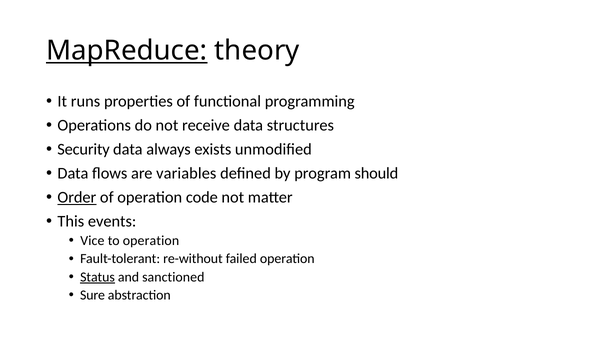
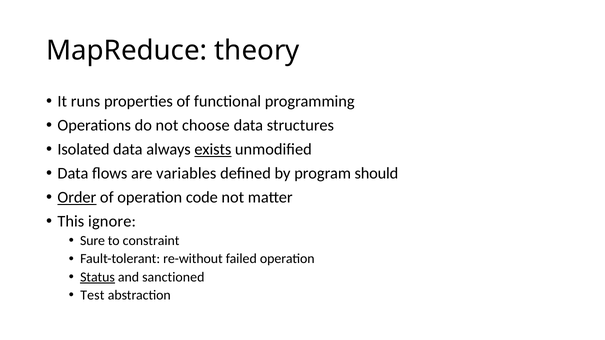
MapReduce underline: present -> none (127, 51)
receive: receive -> choose (206, 126)
Security: Security -> Isolated (84, 150)
exists underline: none -> present (213, 150)
events: events -> ignore (112, 222)
Vice: Vice -> Sure (93, 241)
to operation: operation -> constraint (151, 241)
Sure: Sure -> Test (92, 295)
